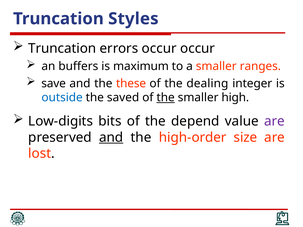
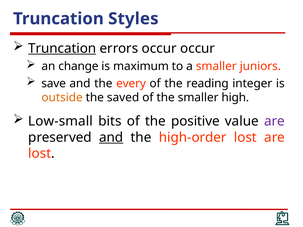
Truncation underline: none -> present (62, 48)
buffers: buffers -> change (78, 66)
ranges: ranges -> juniors (260, 66)
these: these -> every (131, 84)
dealing: dealing -> reading (208, 84)
outside colour: blue -> orange (62, 98)
the underline: present -> none (166, 98)
Low-digits: Low-digits -> Low-small (61, 121)
depend: depend -> positive (195, 121)
high-order size: size -> lost (245, 138)
